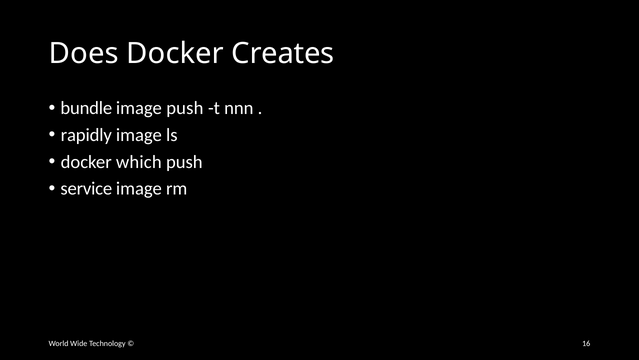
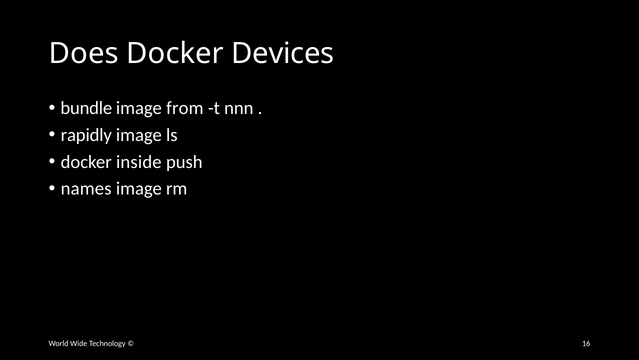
Creates: Creates -> Devices (283, 54)
image push: push -> from (185, 108)
which: which -> inside (139, 162)
service: service -> names (86, 188)
